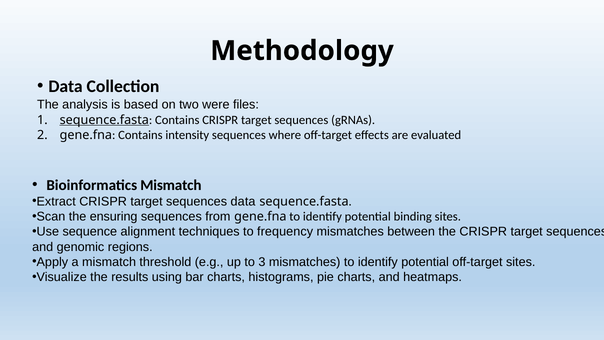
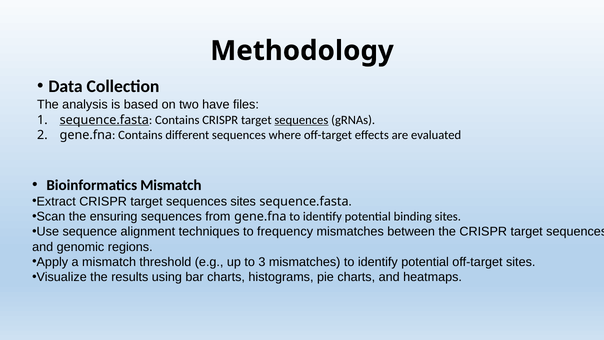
were: were -> have (216, 105)
sequences underline: none -> present (301, 120)
intensity: intensity -> different (187, 135)
sequences data: data -> sites (243, 201)
